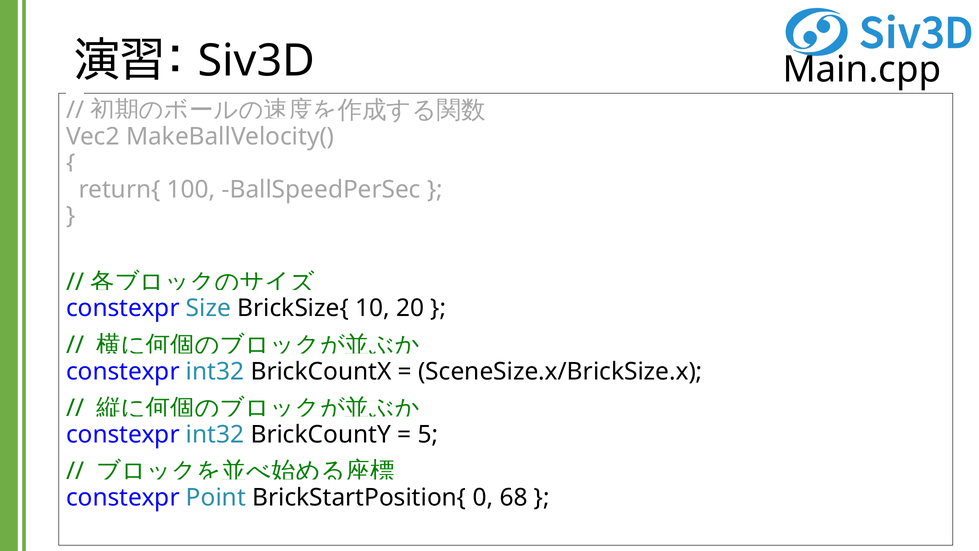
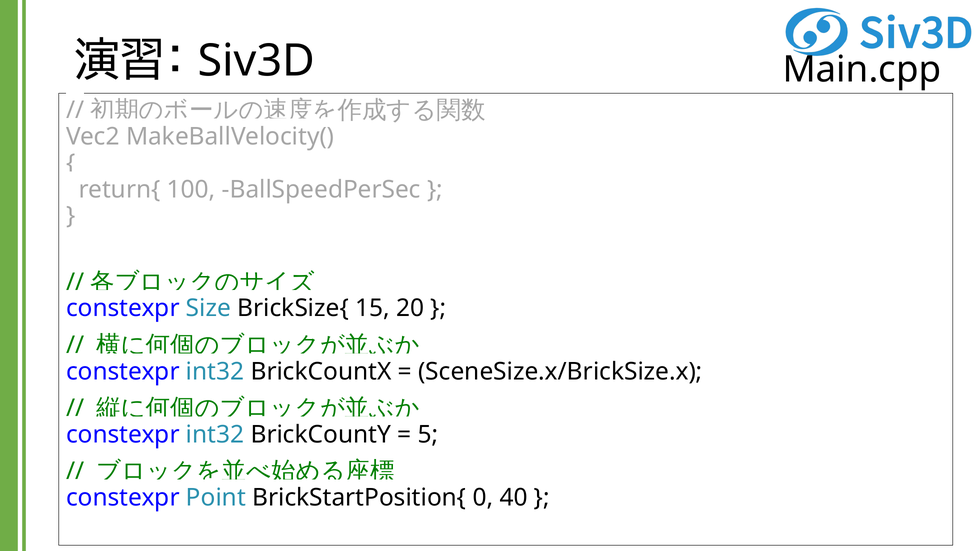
10: 10 -> 15 (373, 308)
68: 68 -> 40 (514, 497)
